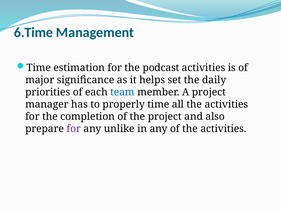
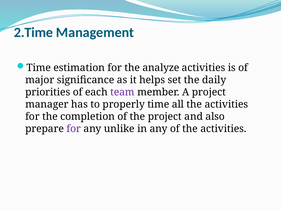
6.Time: 6.Time -> 2.Time (33, 32)
podcast: podcast -> analyze (161, 68)
team colour: blue -> purple (122, 92)
